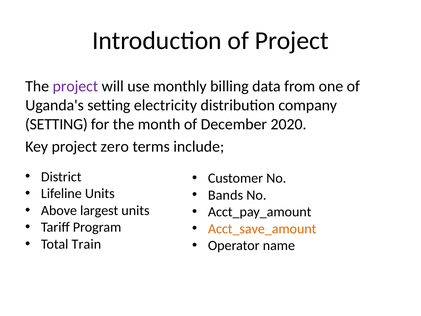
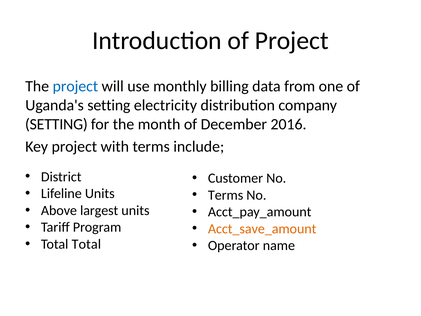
project colour: purple -> blue (75, 86)
2020: 2020 -> 2016 (289, 124)
zero: zero -> with (115, 146)
Bands: Bands -> Terms (226, 195)
Total Train: Train -> Total (86, 244)
